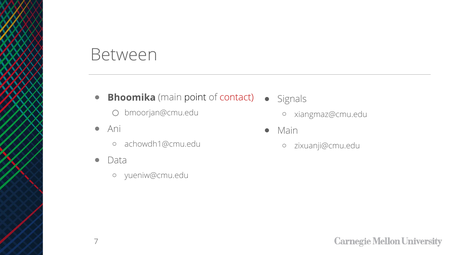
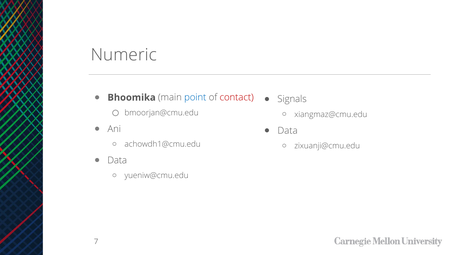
Between: Between -> Numeric (124, 55)
point colour: black -> blue (195, 98)
Main: Main -> Data (288, 131)
